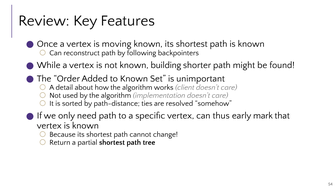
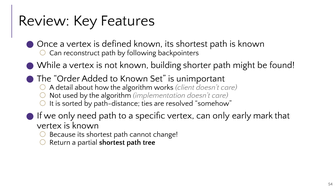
moving: moving -> defined (117, 44)
can thus: thus -> only (221, 115)
